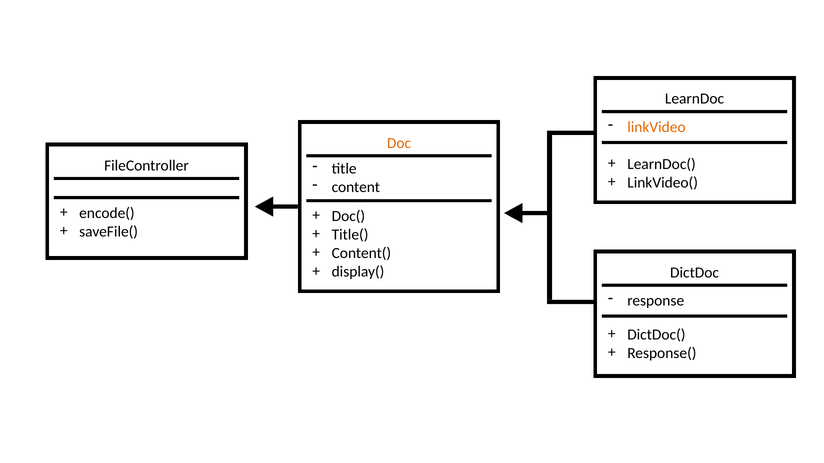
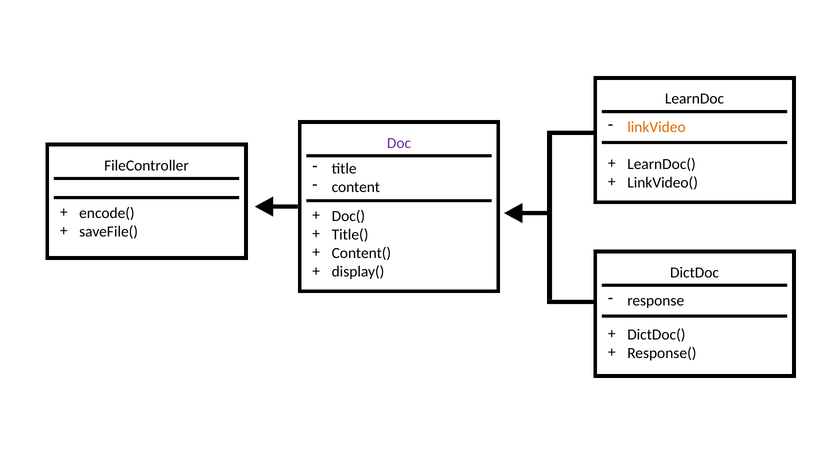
Doc colour: orange -> purple (399, 143)
